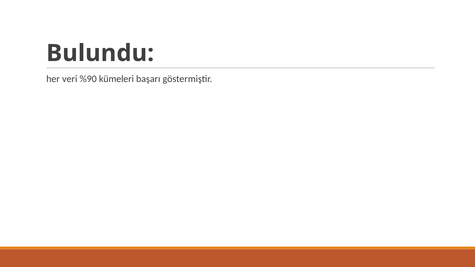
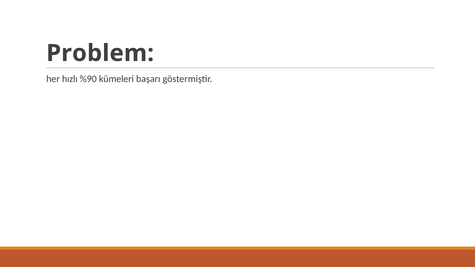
Bulundu: Bulundu -> Problem (100, 53)
veri: veri -> hızlı (70, 79)
